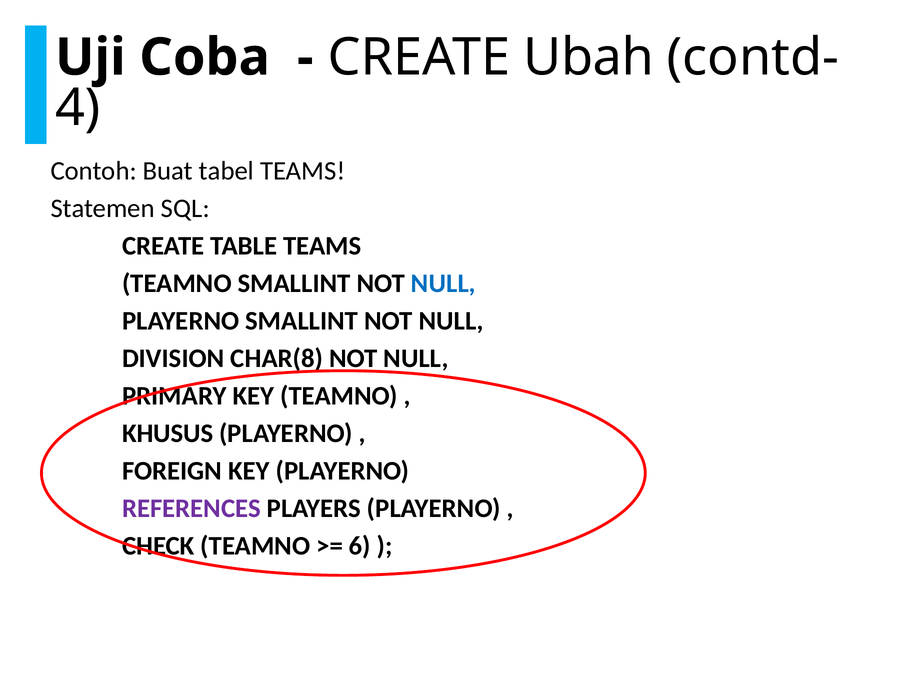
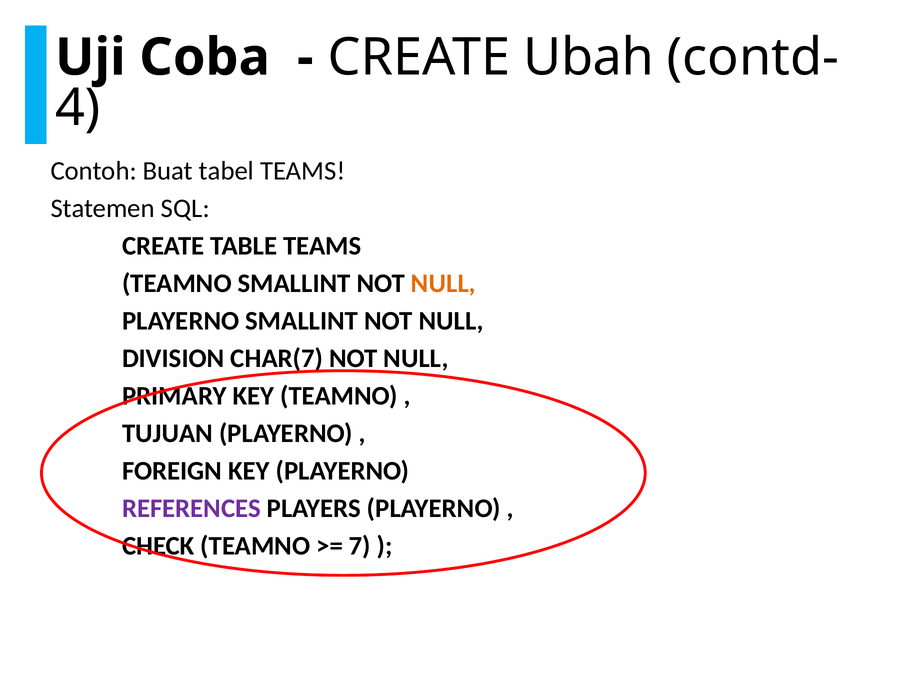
NULL colour: blue -> orange (443, 284)
CHAR(8: CHAR(8 -> CHAR(7 (277, 359)
KHUSUS: KHUSUS -> TUJUAN (168, 434)
6: 6 -> 7 (360, 546)
